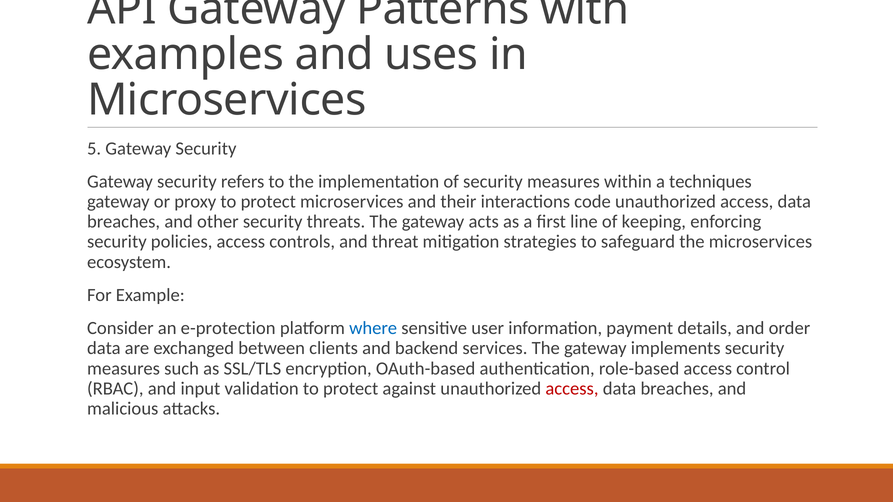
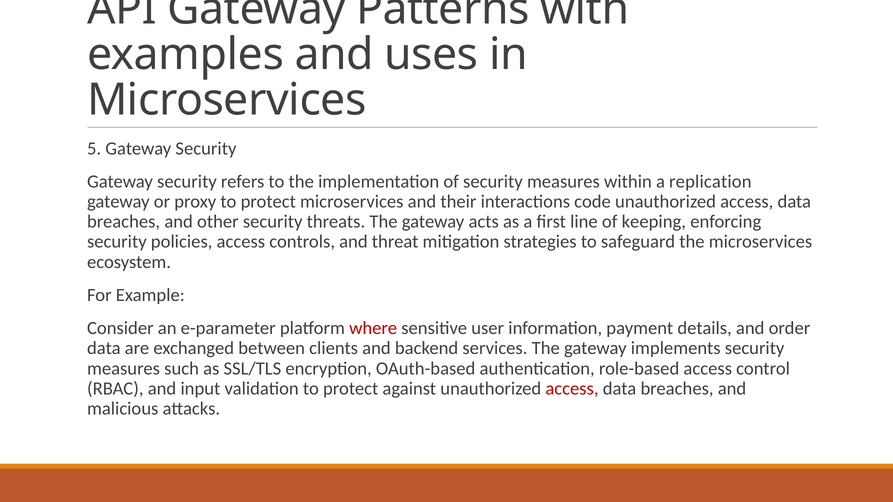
techniques: techniques -> replication (710, 182)
e-protection: e-protection -> e-parameter (228, 328)
where colour: blue -> red (373, 328)
